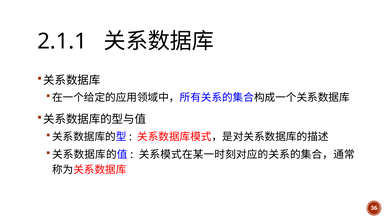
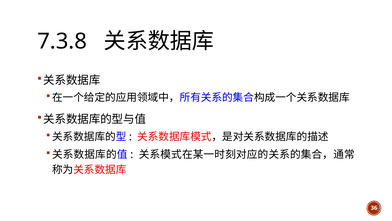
2.1.1: 2.1.1 -> 7.3.8 (62, 41)
